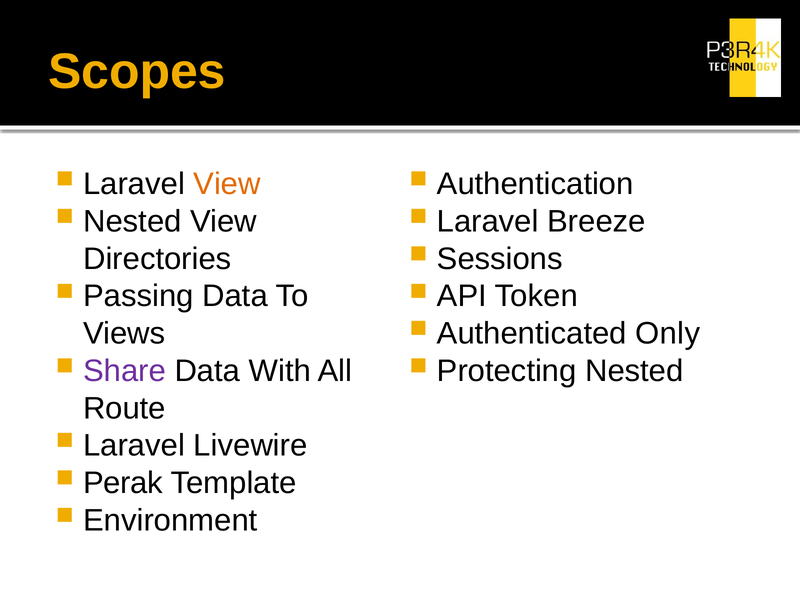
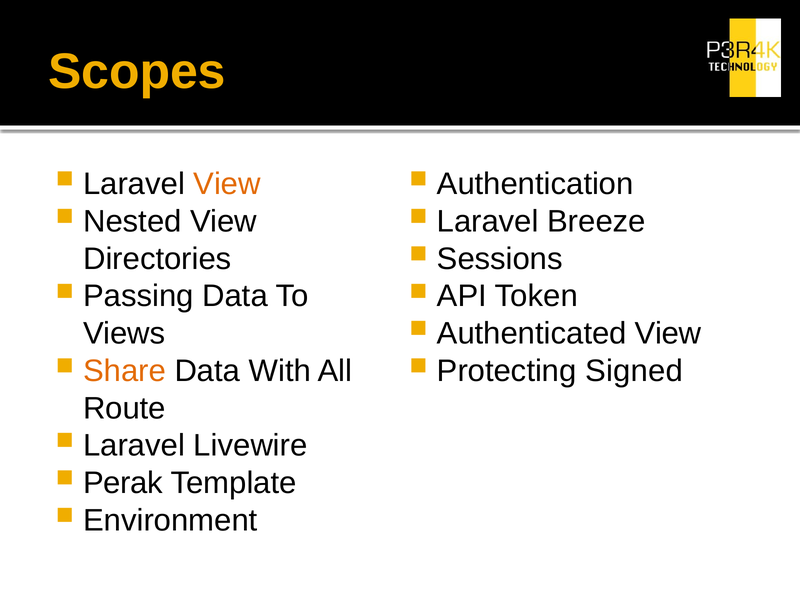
Authenticated Only: Only -> View (668, 334)
Share colour: purple -> orange (125, 371)
Protecting Nested: Nested -> Signed (634, 371)
